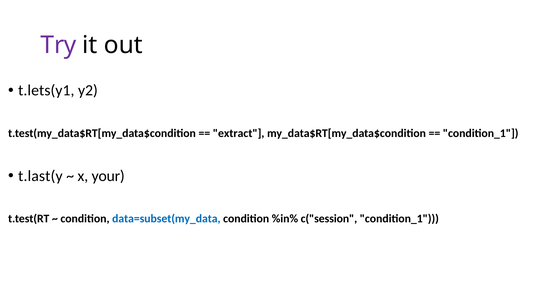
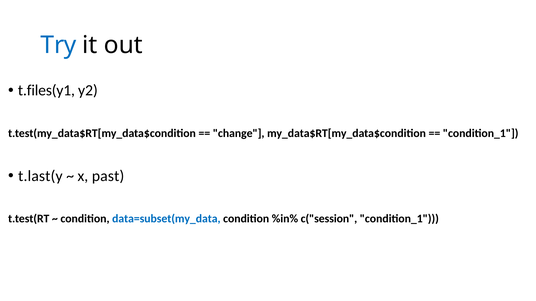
Try colour: purple -> blue (59, 45)
t.lets(y1: t.lets(y1 -> t.files(y1 (46, 91)
extract: extract -> change (239, 133)
your: your -> past (108, 176)
